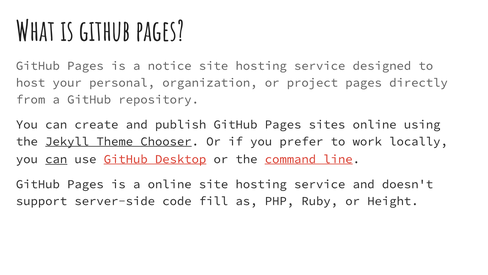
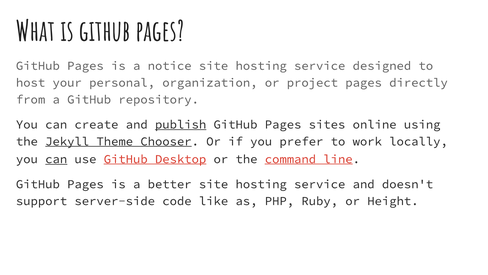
publish underline: none -> present (181, 124)
a online: online -> better (170, 184)
fill: fill -> like (214, 201)
